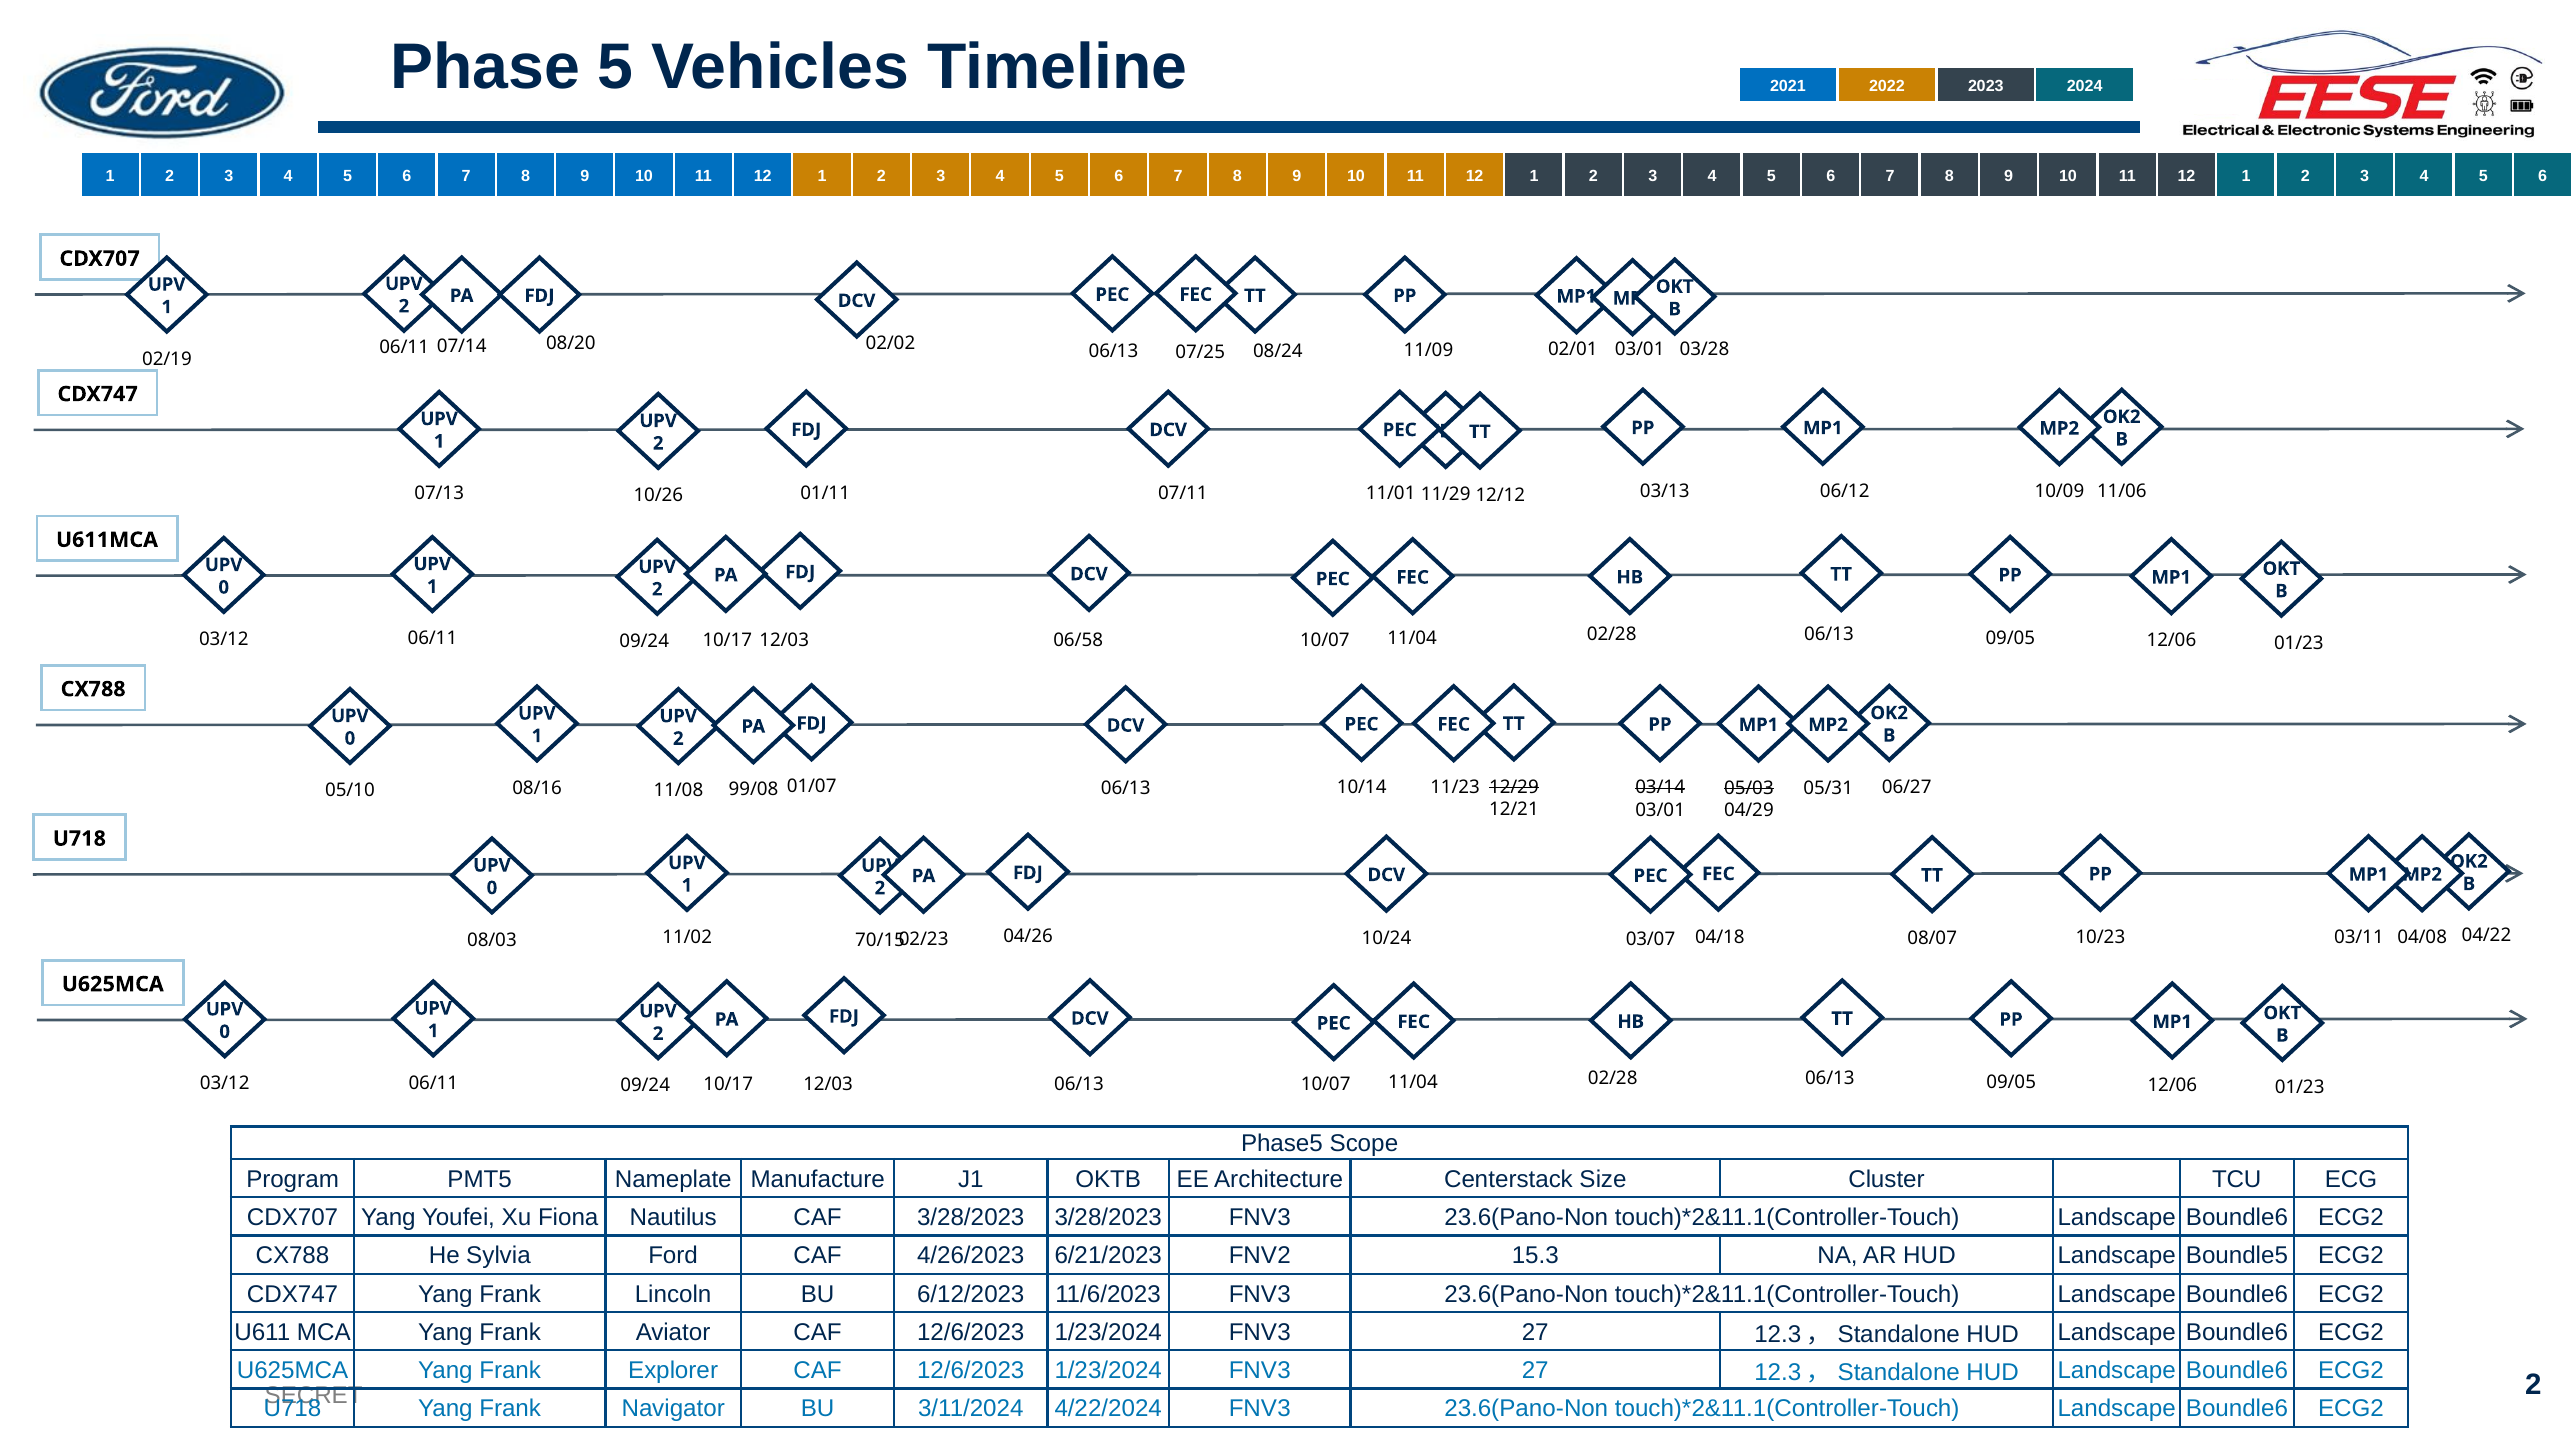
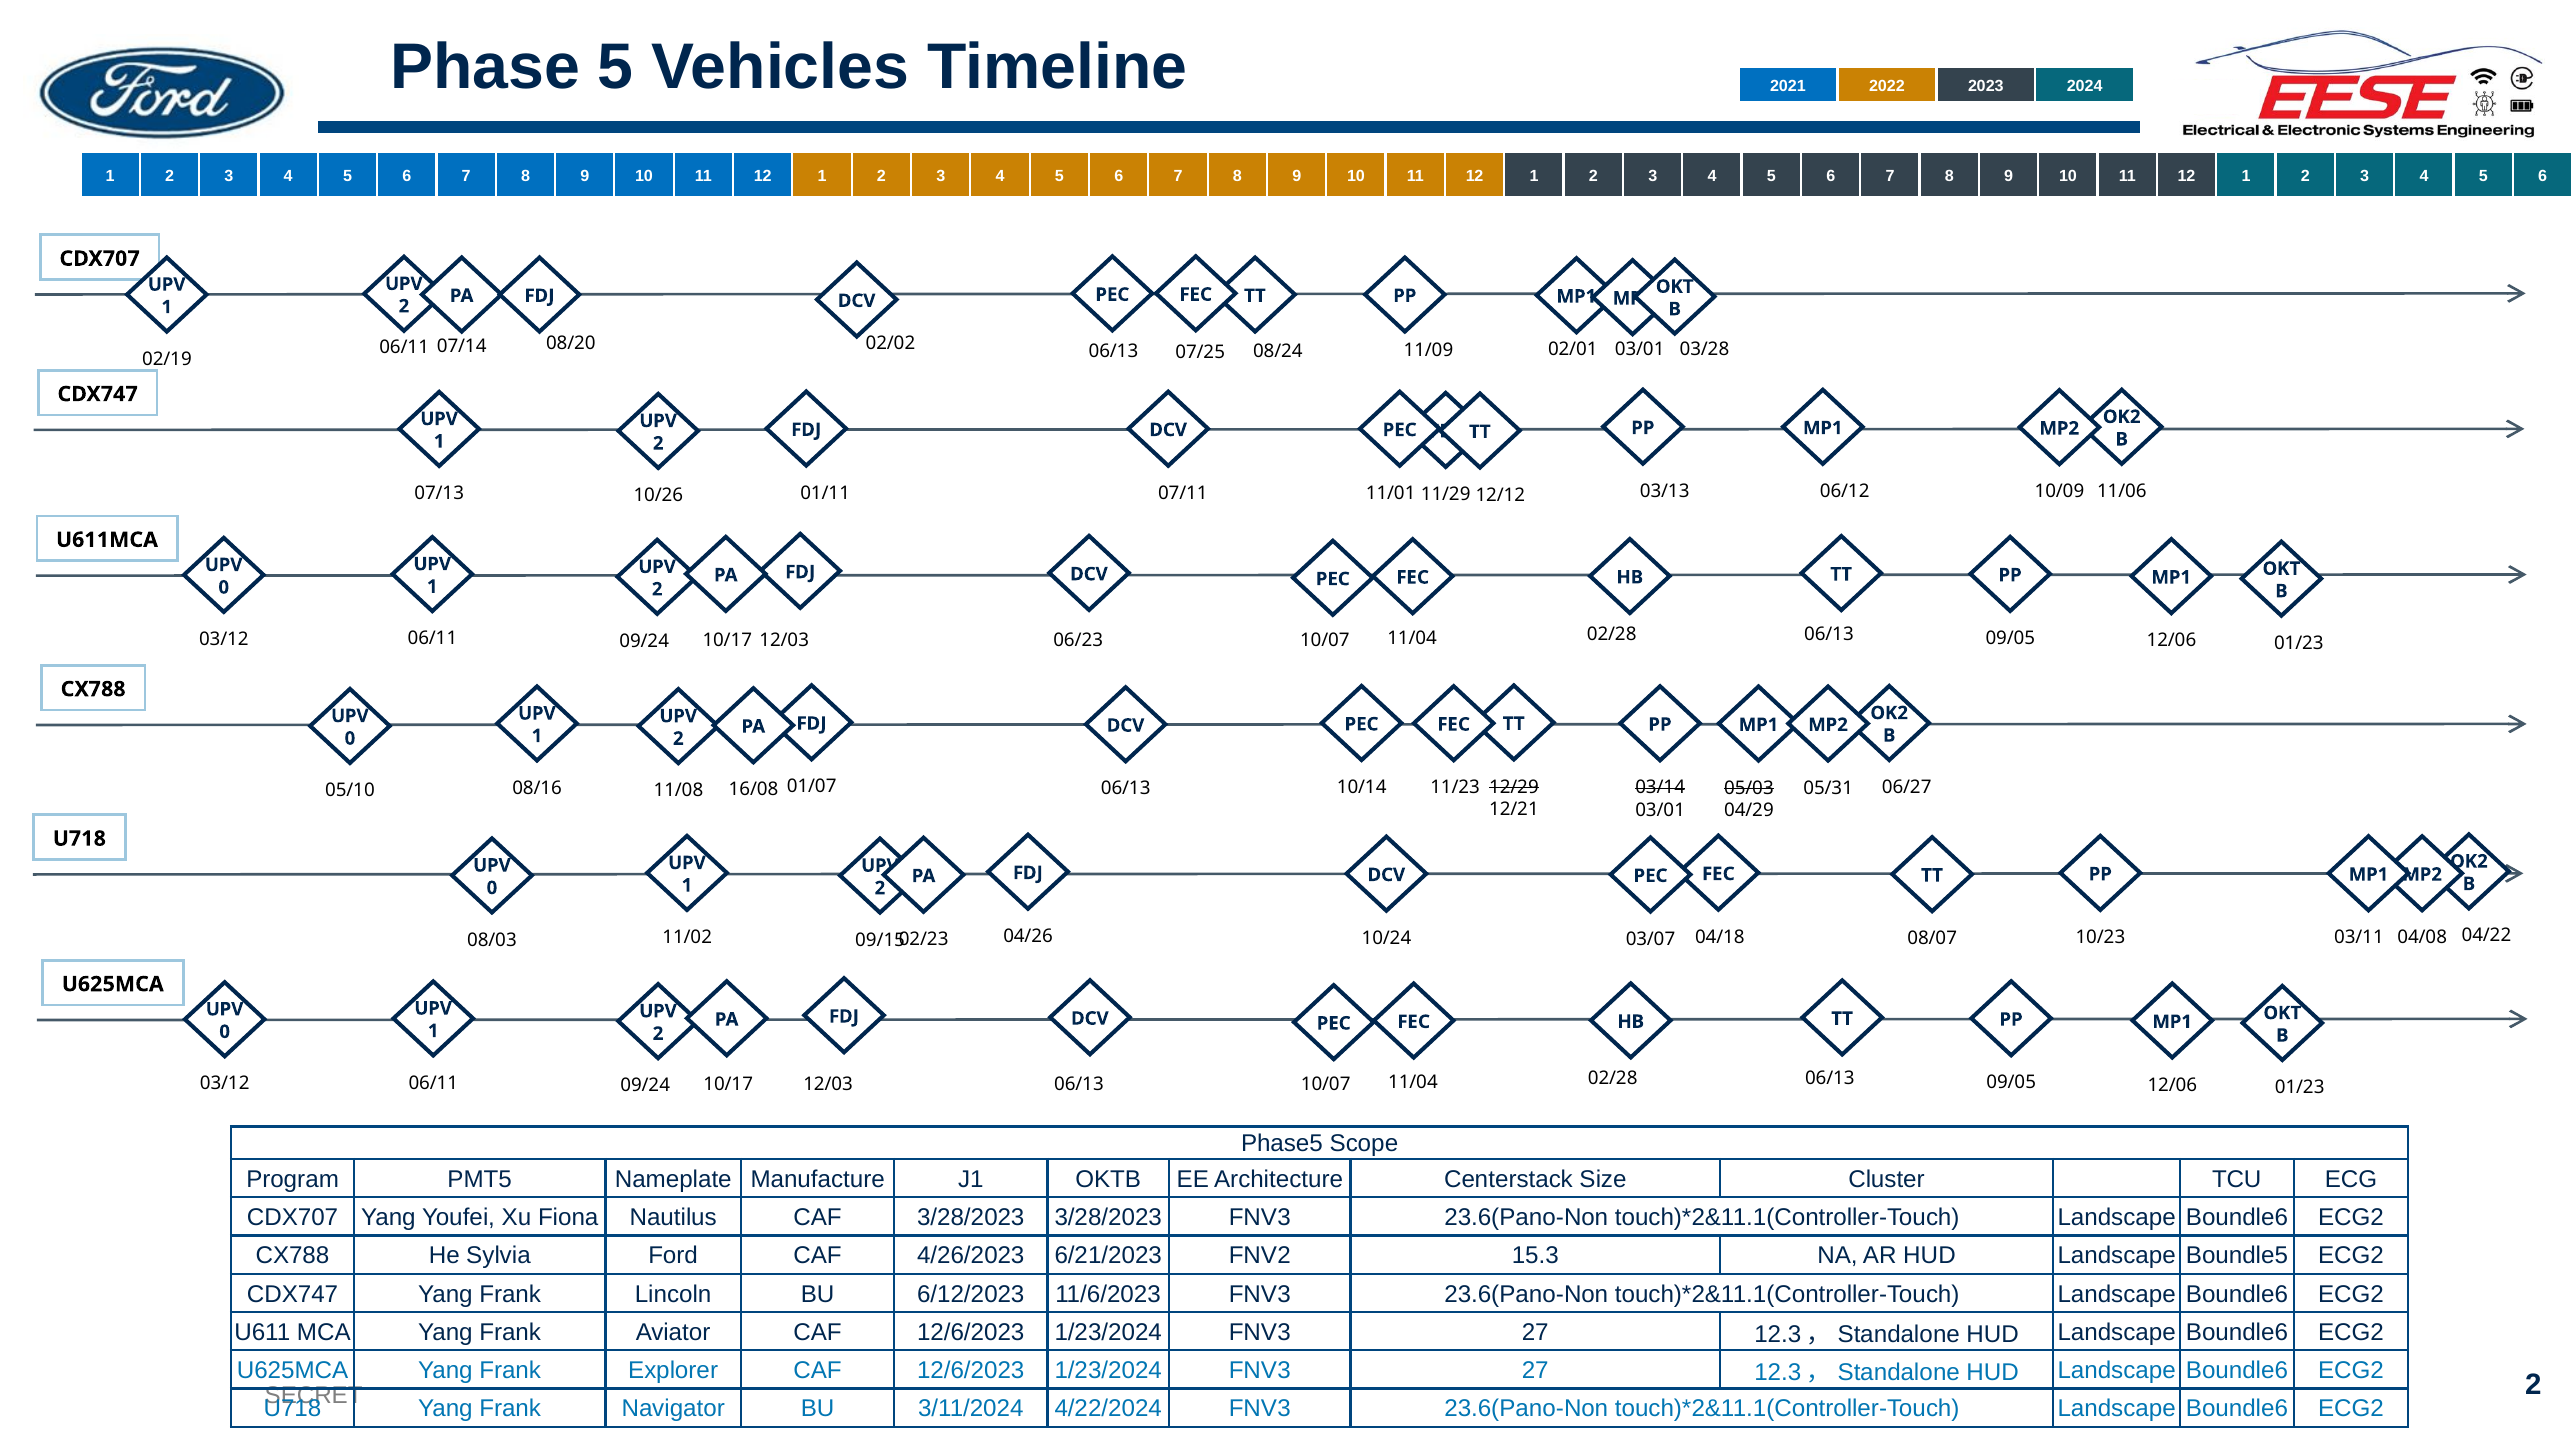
06/58: 06/58 -> 06/23 (1078, 640)
99/08: 99/08 -> 16/08 (754, 790)
70/15: 70/15 -> 09/15 (880, 940)
